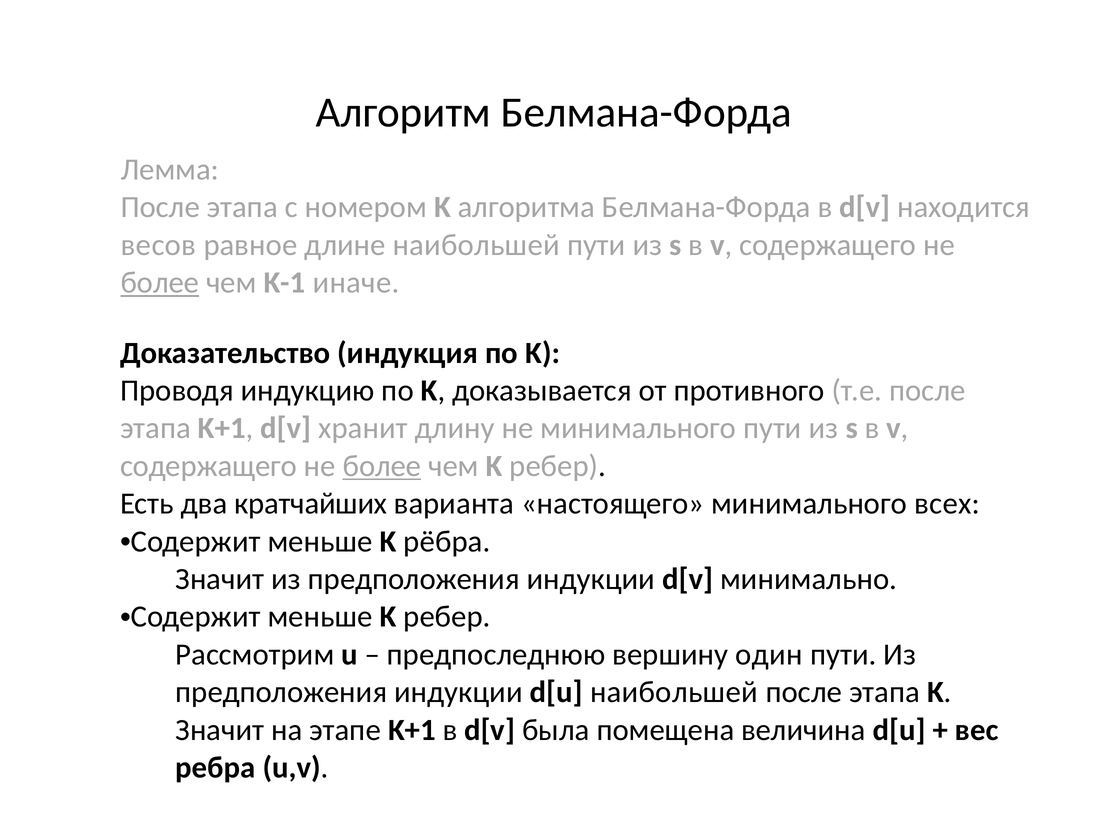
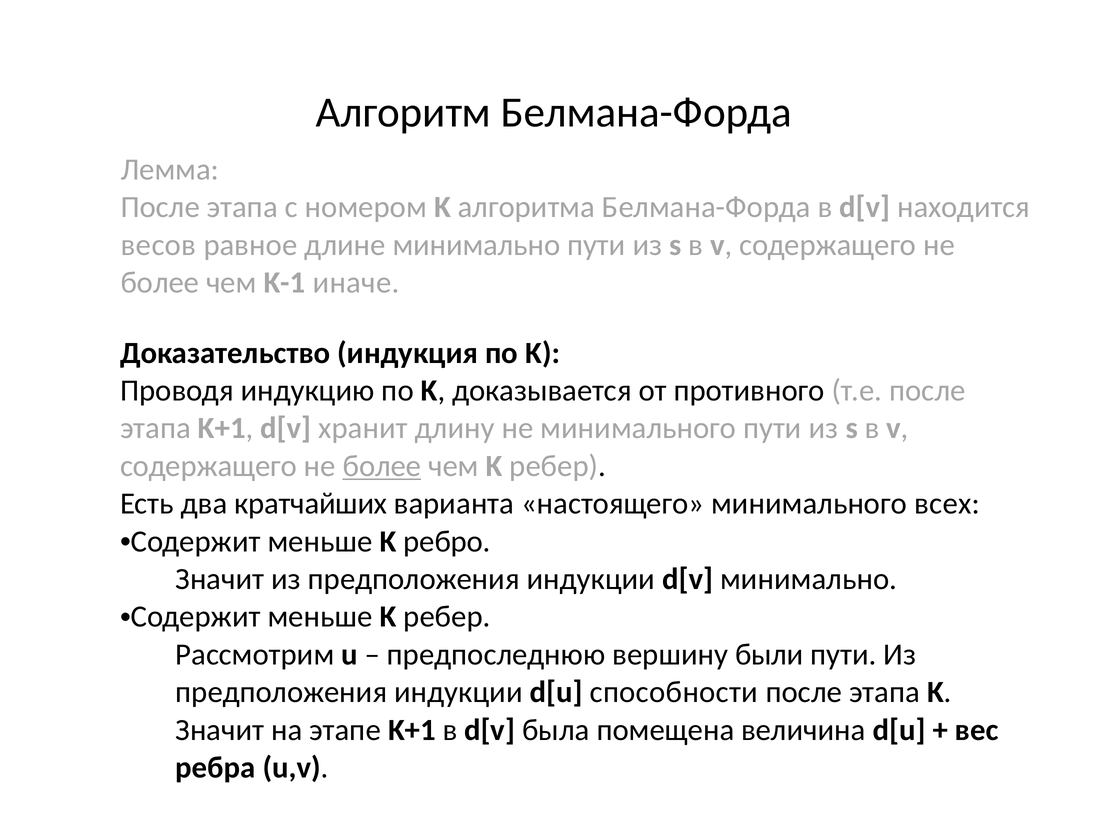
длине наибольшей: наибольшей -> минимально (476, 245)
более underline: present -> none (160, 283)
рёбра: рёбра -> ребро (447, 541)
один: один -> были (769, 654)
d[u наибольшей: наибольшей -> способности (674, 692)
